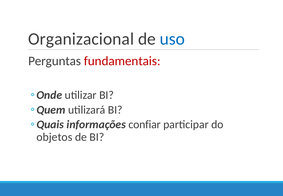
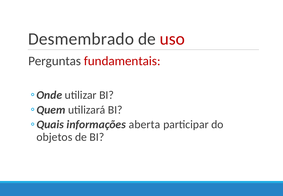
Organizacional: Organizacional -> Desmembrado (81, 39)
uso colour: blue -> red (172, 39)
confiar: confiar -> aberta (145, 124)
